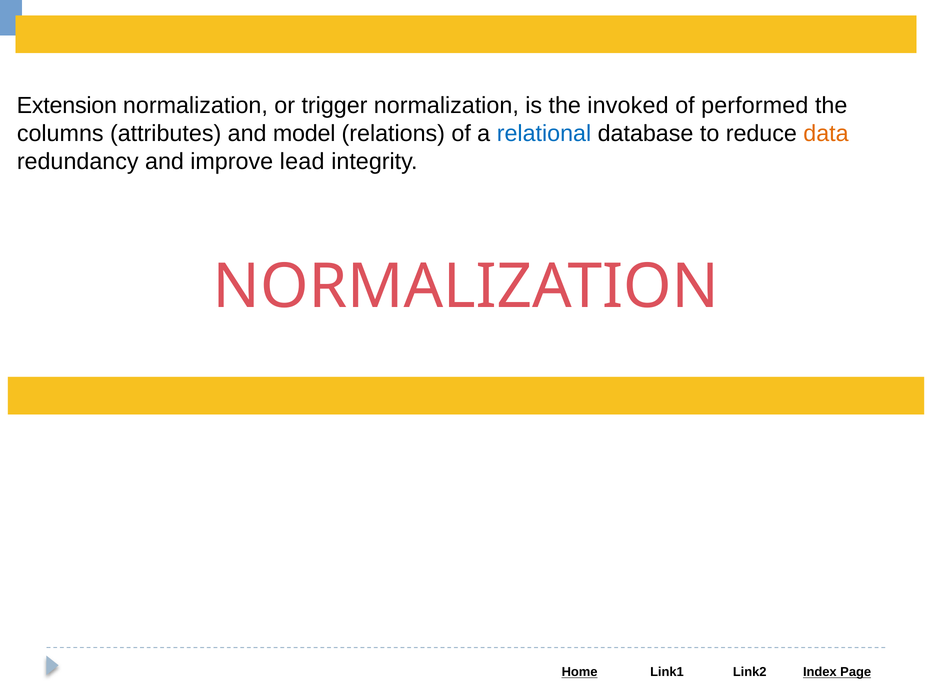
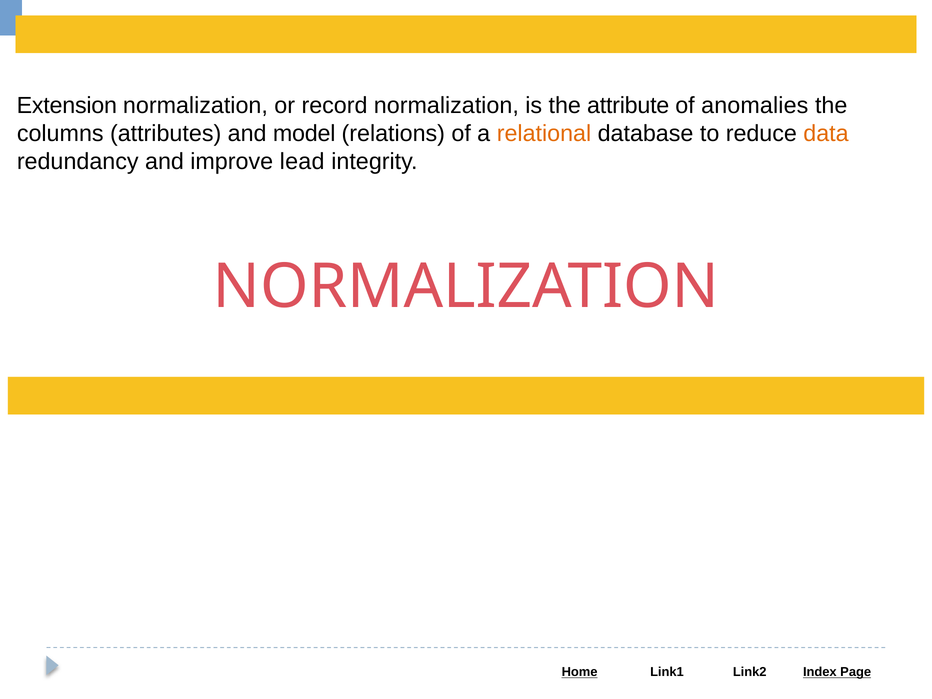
trigger: trigger -> record (335, 106)
invoked: invoked -> attribute (628, 106)
performed: performed -> anomalies (755, 106)
relational colour: blue -> orange (544, 134)
